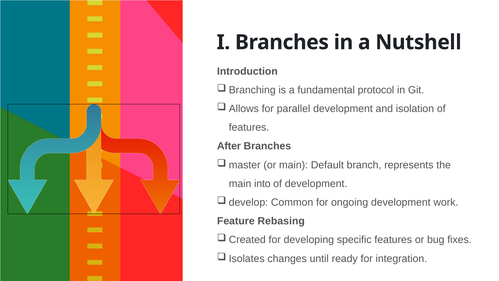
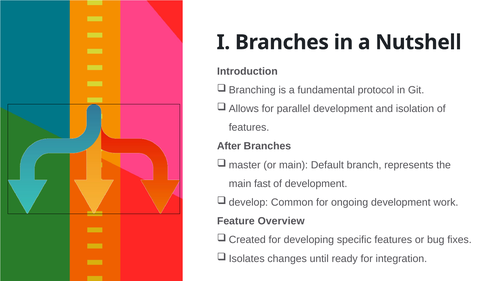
into: into -> fast (262, 183)
Rebasing: Rebasing -> Overview (281, 221)
